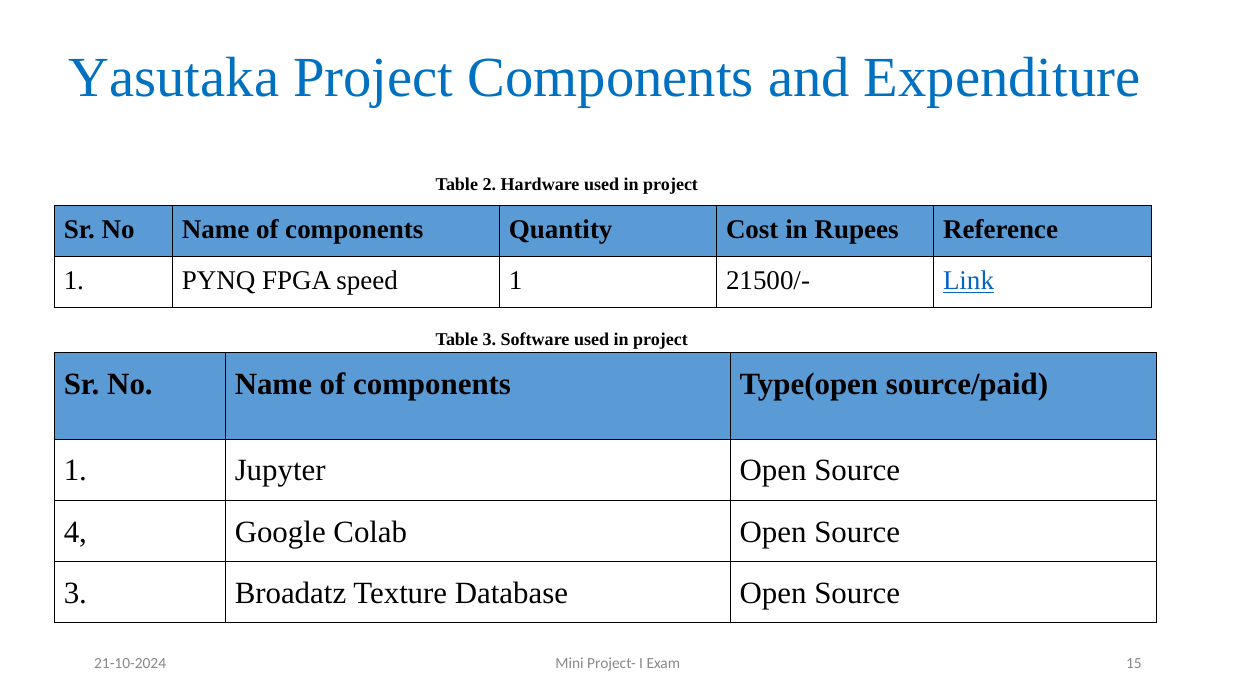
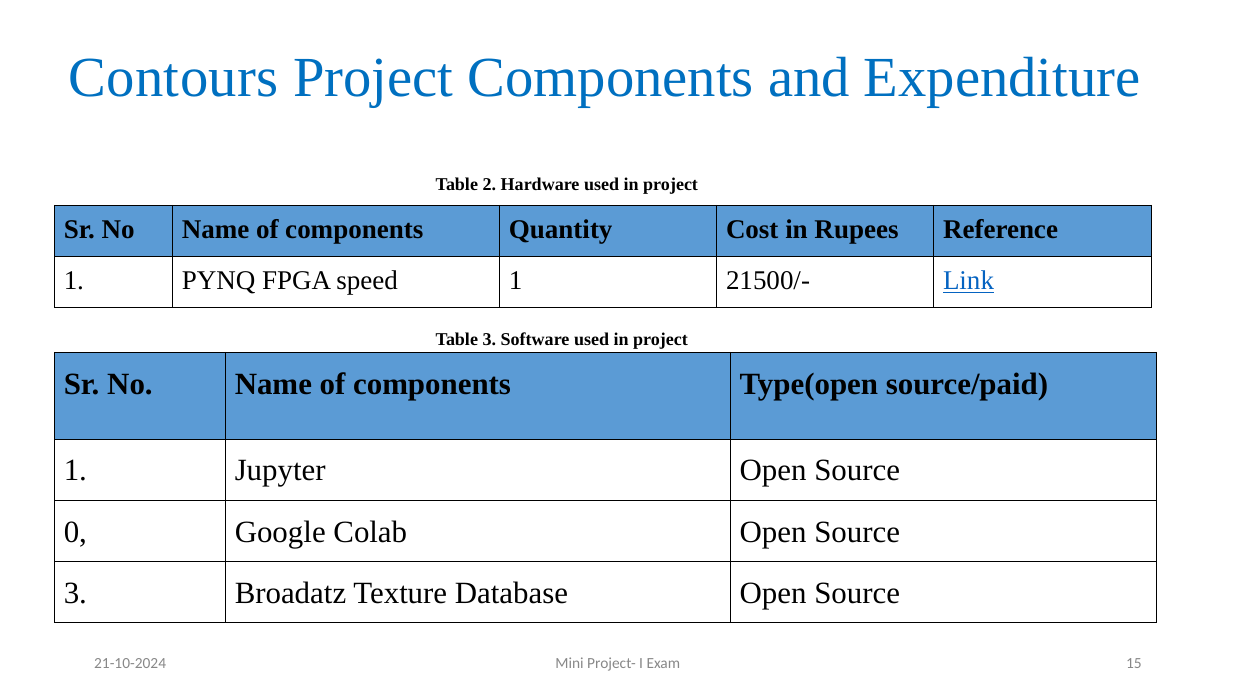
Yasutaka: Yasutaka -> Contours (174, 78)
4: 4 -> 0 (75, 532)
